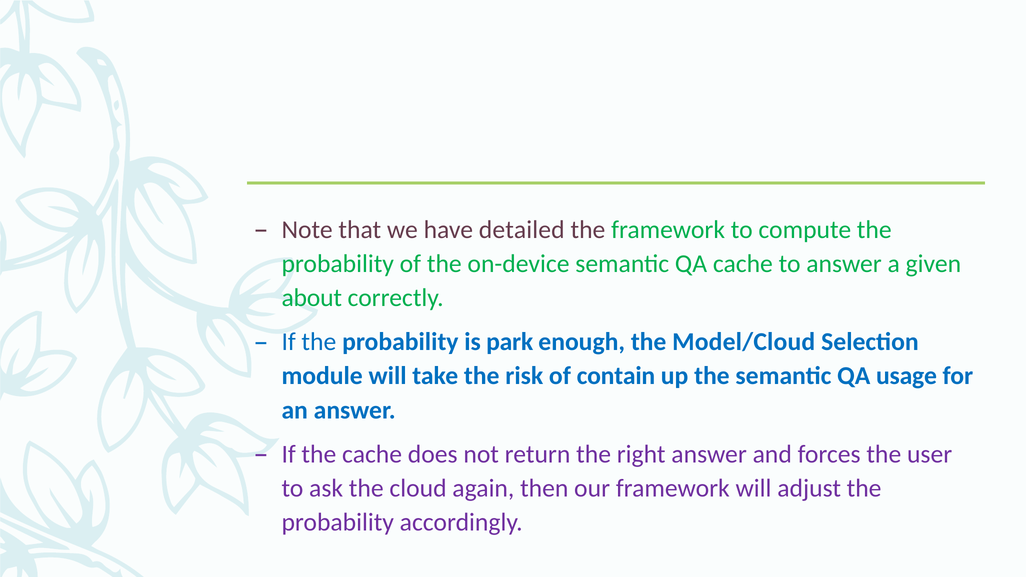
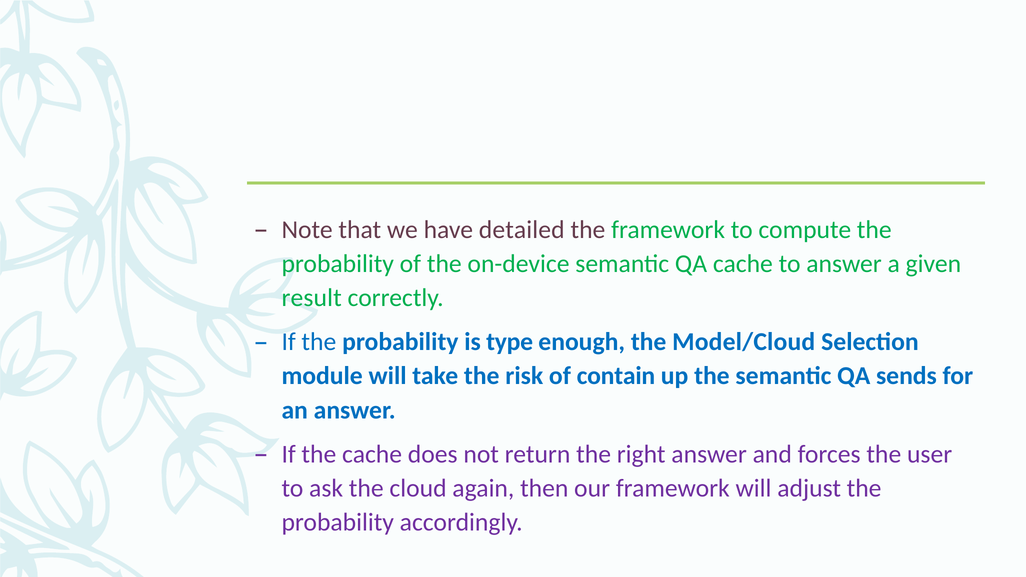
about: about -> result (312, 298)
park: park -> type (510, 342)
usage: usage -> sends (906, 376)
